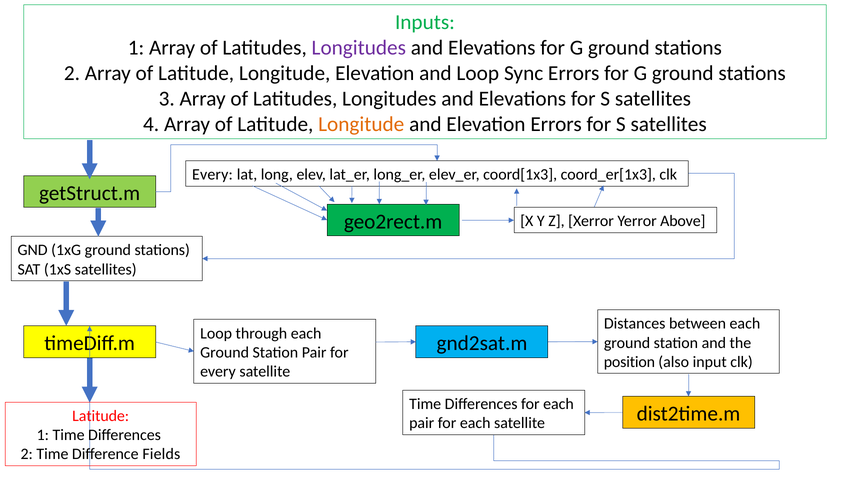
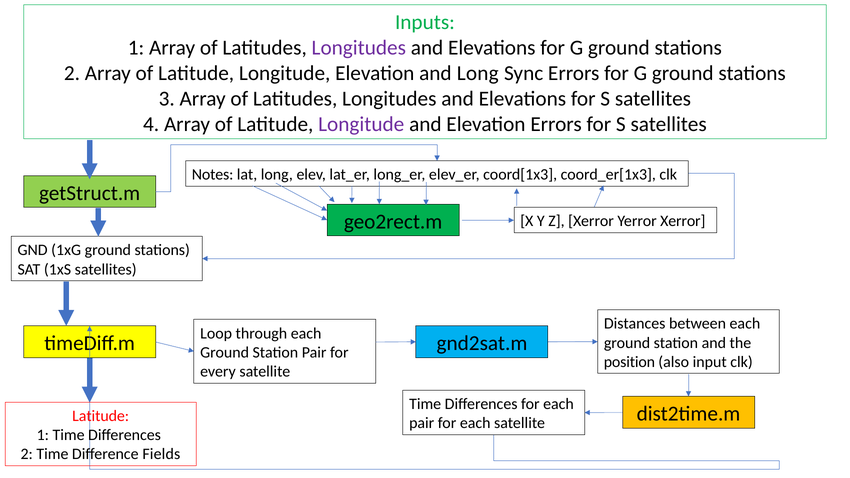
and Loop: Loop -> Long (478, 73)
Longitude colour: orange -> purple (361, 124)
Every: Every -> Notes (213, 175)
Yerror Above: Above -> Xerror (683, 221)
